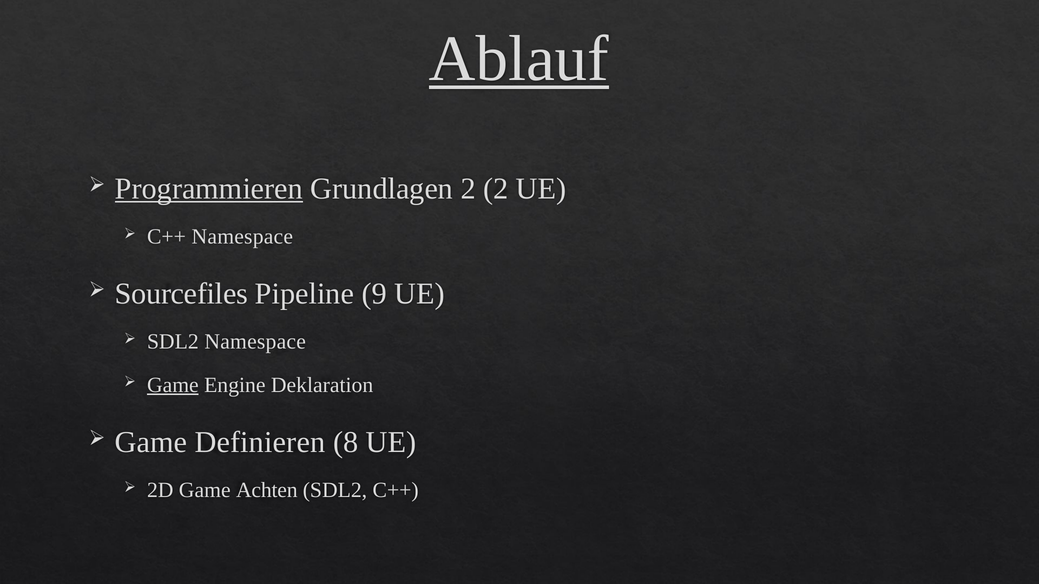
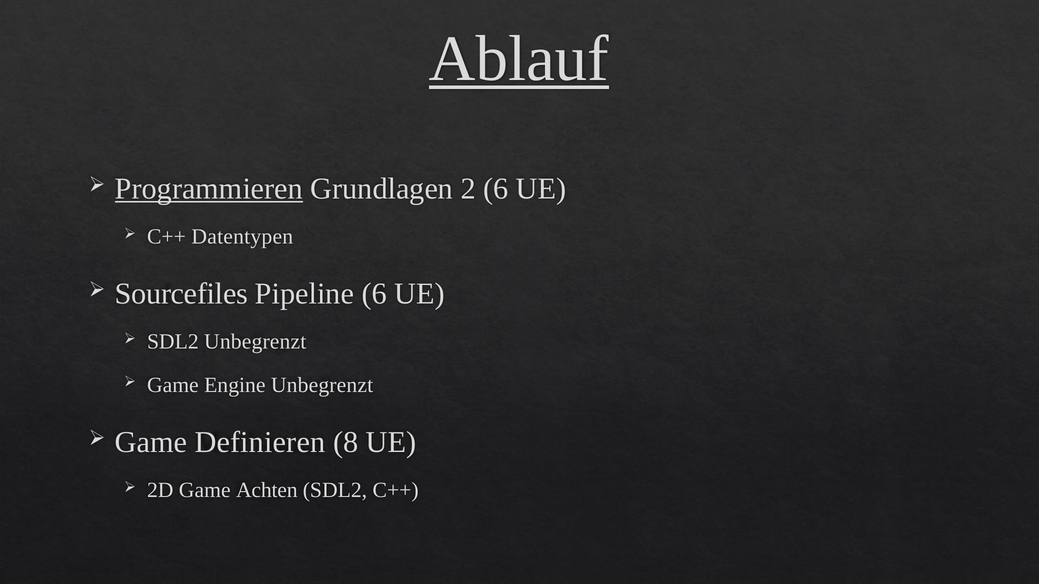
2 2: 2 -> 6 (496, 189)
C++ Namespace: Namespace -> Datentypen (242, 237)
Pipeline 9: 9 -> 6 (374, 294)
SDL2 Namespace: Namespace -> Unbegrenzt (255, 342)
Game underline: present -> none (173, 385)
Engine Deklaration: Deklaration -> Unbegrenzt (322, 385)
